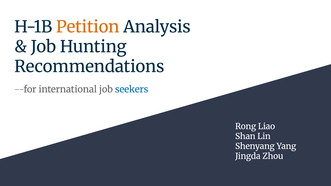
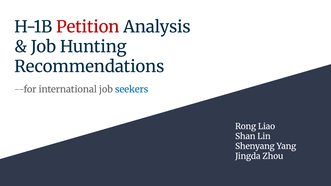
Petition colour: orange -> red (88, 27)
